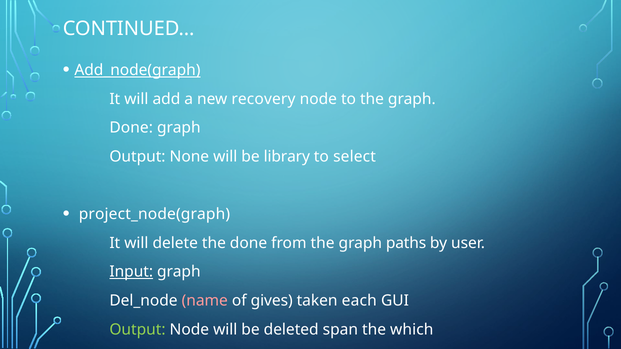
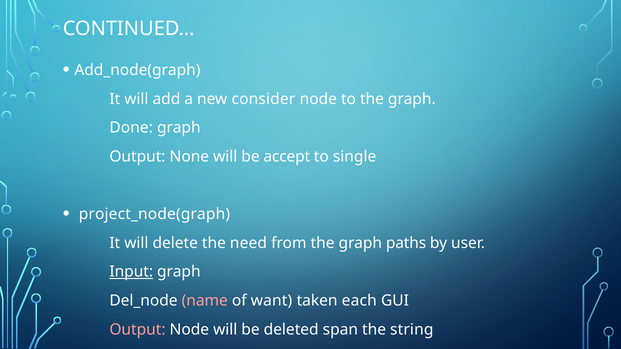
Add_node(graph underline: present -> none (137, 70)
recovery: recovery -> consider (263, 99)
library: library -> accept (287, 157)
select: select -> single (355, 157)
the done: done -> need (248, 243)
gives: gives -> want (272, 301)
Output colour: light green -> pink (137, 330)
which: which -> string (412, 330)
